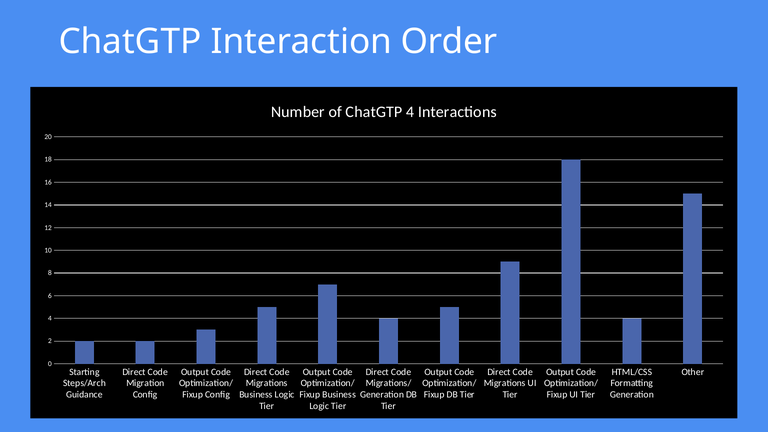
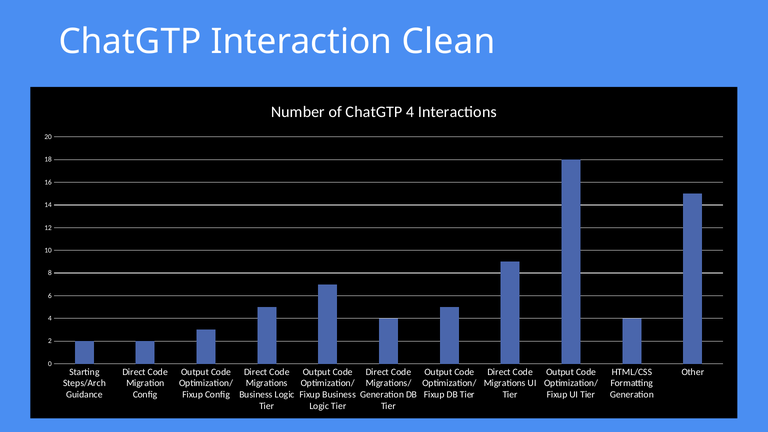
Order: Order -> Clean (449, 42)
